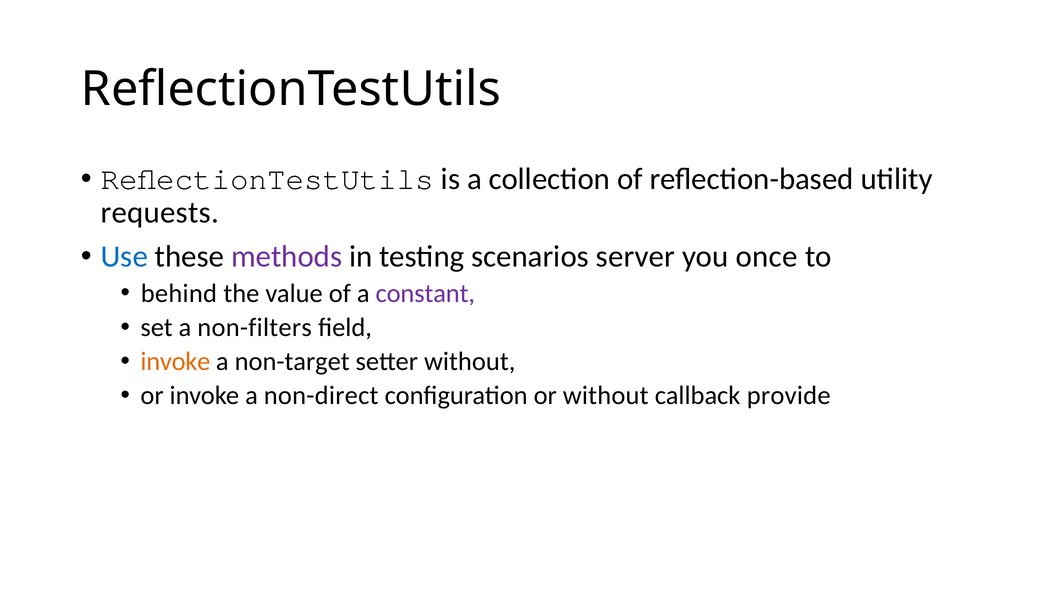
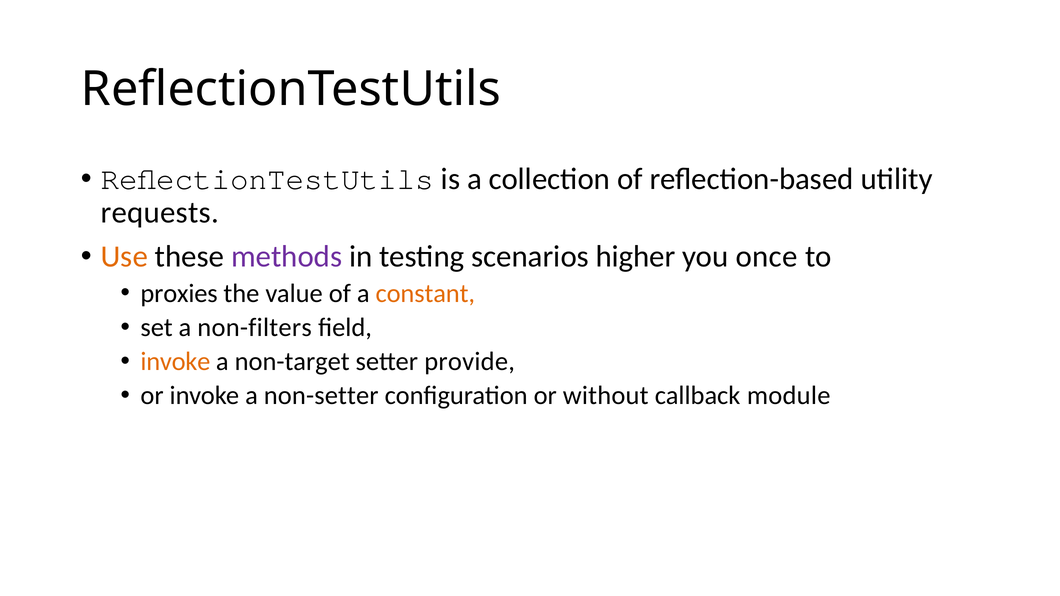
Use colour: blue -> orange (124, 257)
server: server -> higher (636, 257)
behind: behind -> proxies (179, 293)
constant colour: purple -> orange (425, 293)
setter without: without -> provide (470, 362)
non-direct: non-direct -> non-setter (321, 396)
provide: provide -> module (789, 396)
